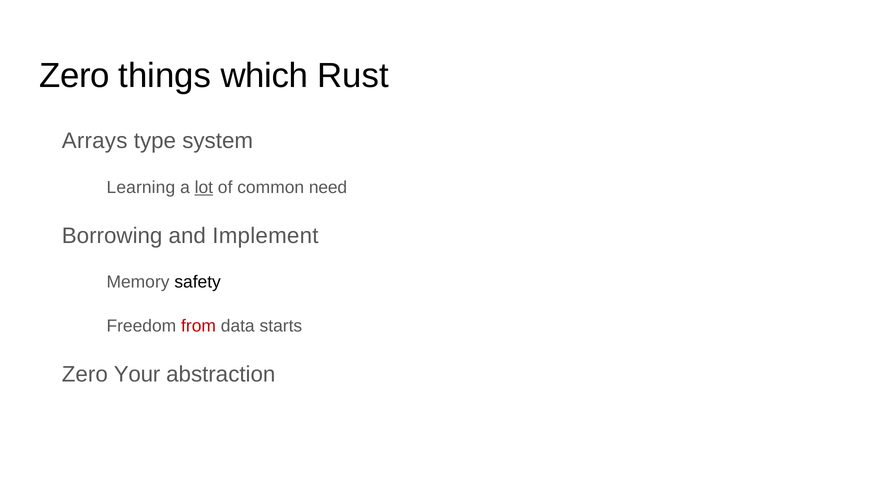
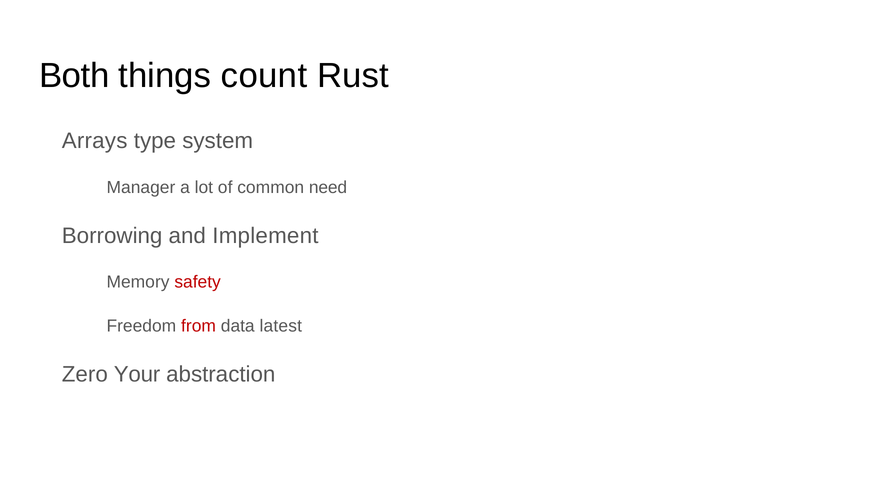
Zero: Zero -> Both (74, 76)
which: which -> count (264, 76)
Learning: Learning -> Manager (141, 187)
lot underline: present -> none (204, 187)
safety colour: black -> red (198, 282)
starts: starts -> latest (281, 326)
